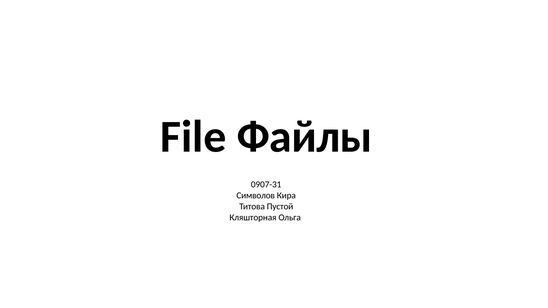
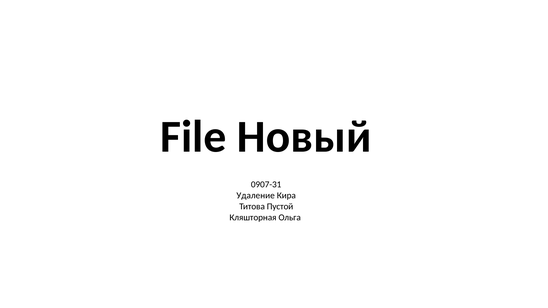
Файлы: Файлы -> Новый (304, 137)
Символов: Символов -> Удаление (256, 196)
